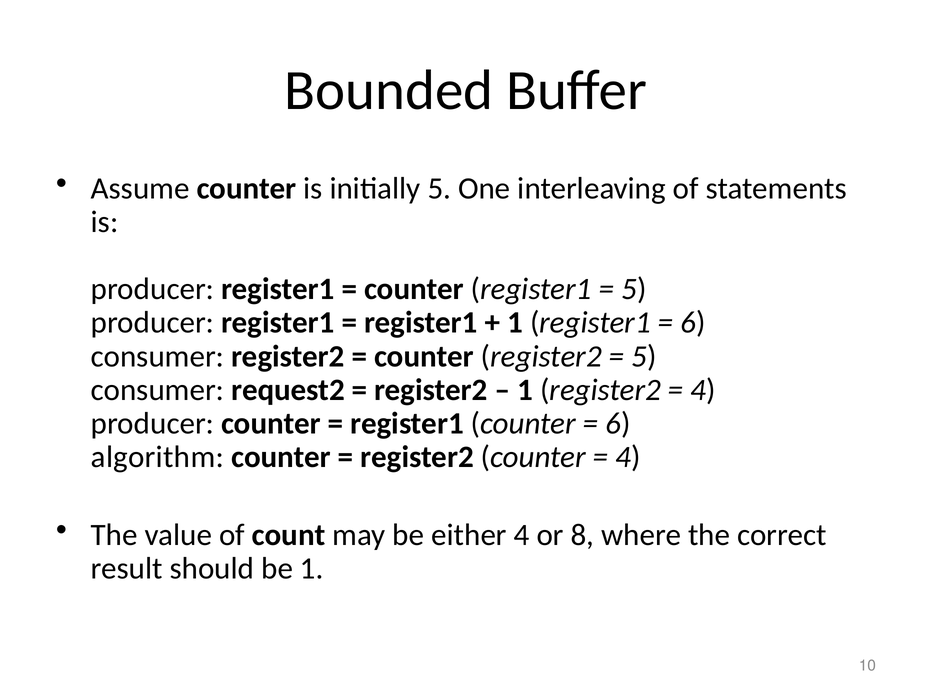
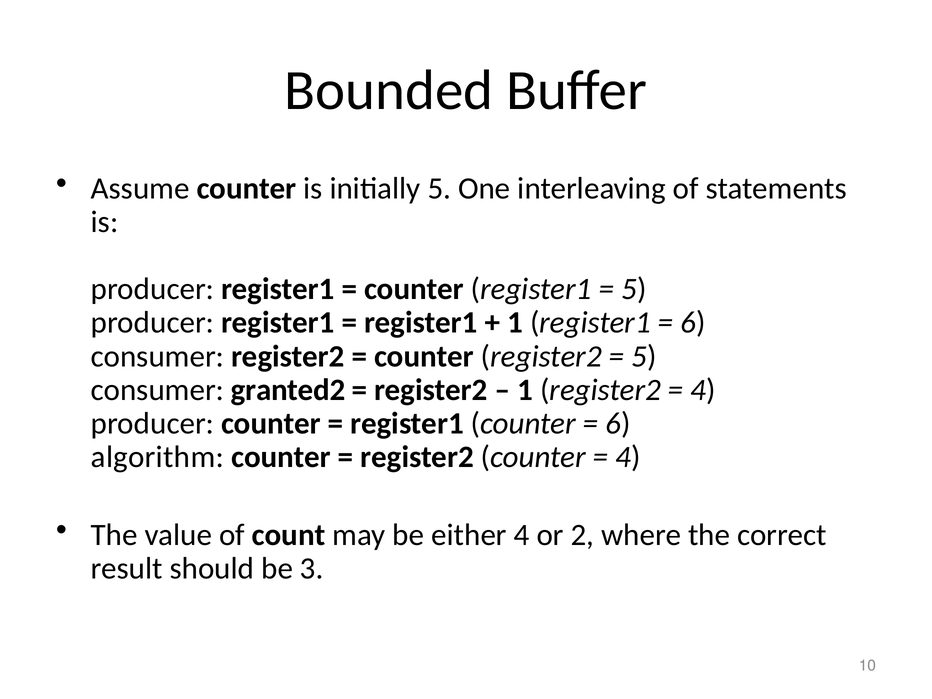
request2: request2 -> granted2 (288, 390)
8: 8 -> 2 (582, 535)
be 1: 1 -> 3 (312, 569)
